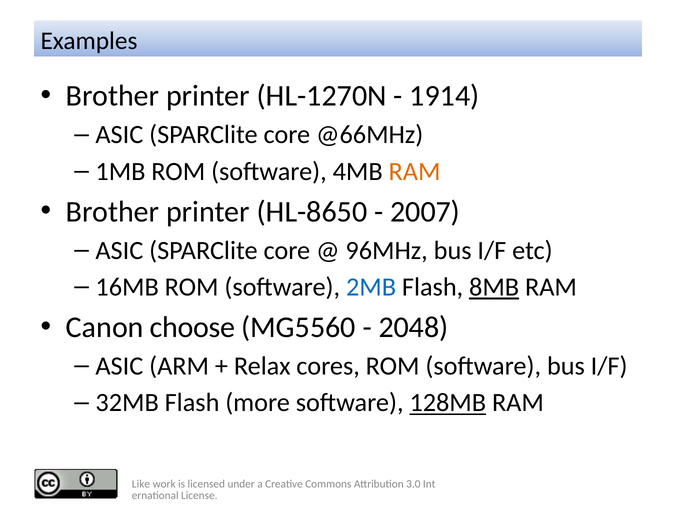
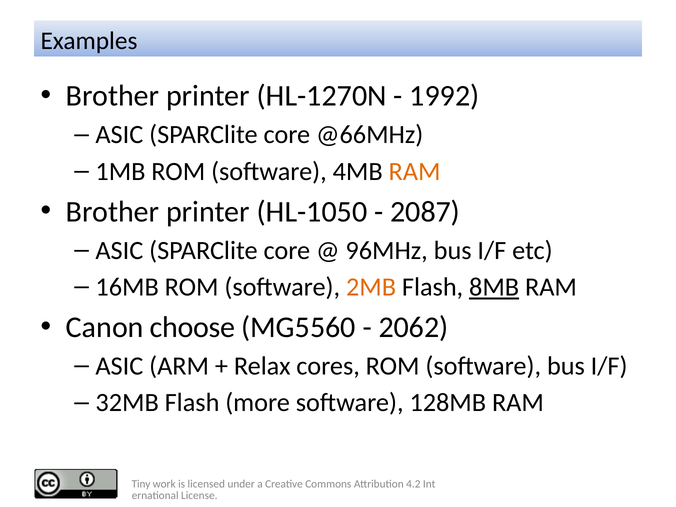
1914: 1914 -> 1992 (444, 96)
HL-8650: HL-8650 -> HL-1050 (312, 212)
2007: 2007 -> 2087 (425, 212)
2MB colour: blue -> orange (371, 287)
2048: 2048 -> 2062 (414, 327)
128MB underline: present -> none (448, 403)
Like: Like -> Tiny (141, 484)
3.0: 3.0 -> 4.2 (413, 484)
